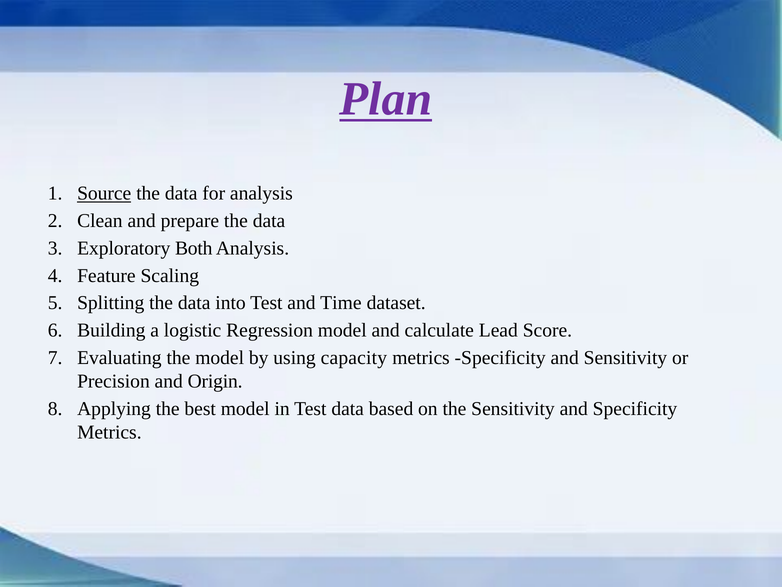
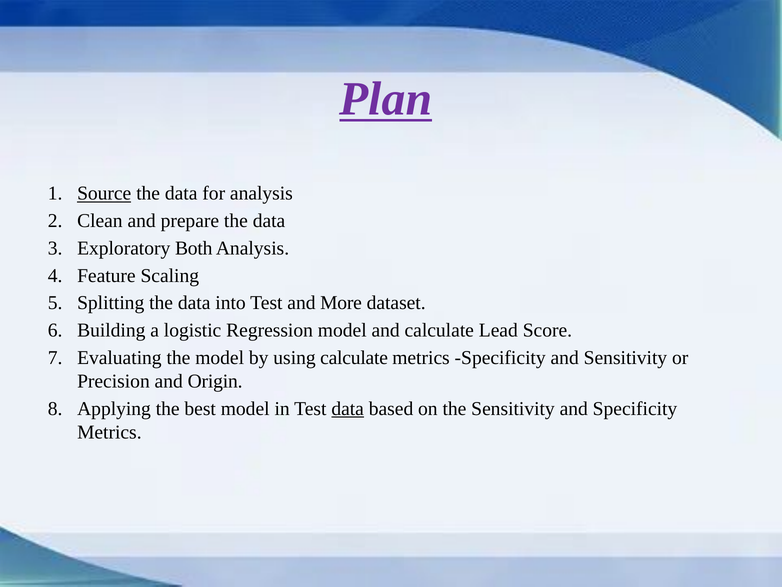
Time: Time -> More (341, 303)
using capacity: capacity -> calculate (354, 357)
data underline: none -> present (348, 408)
